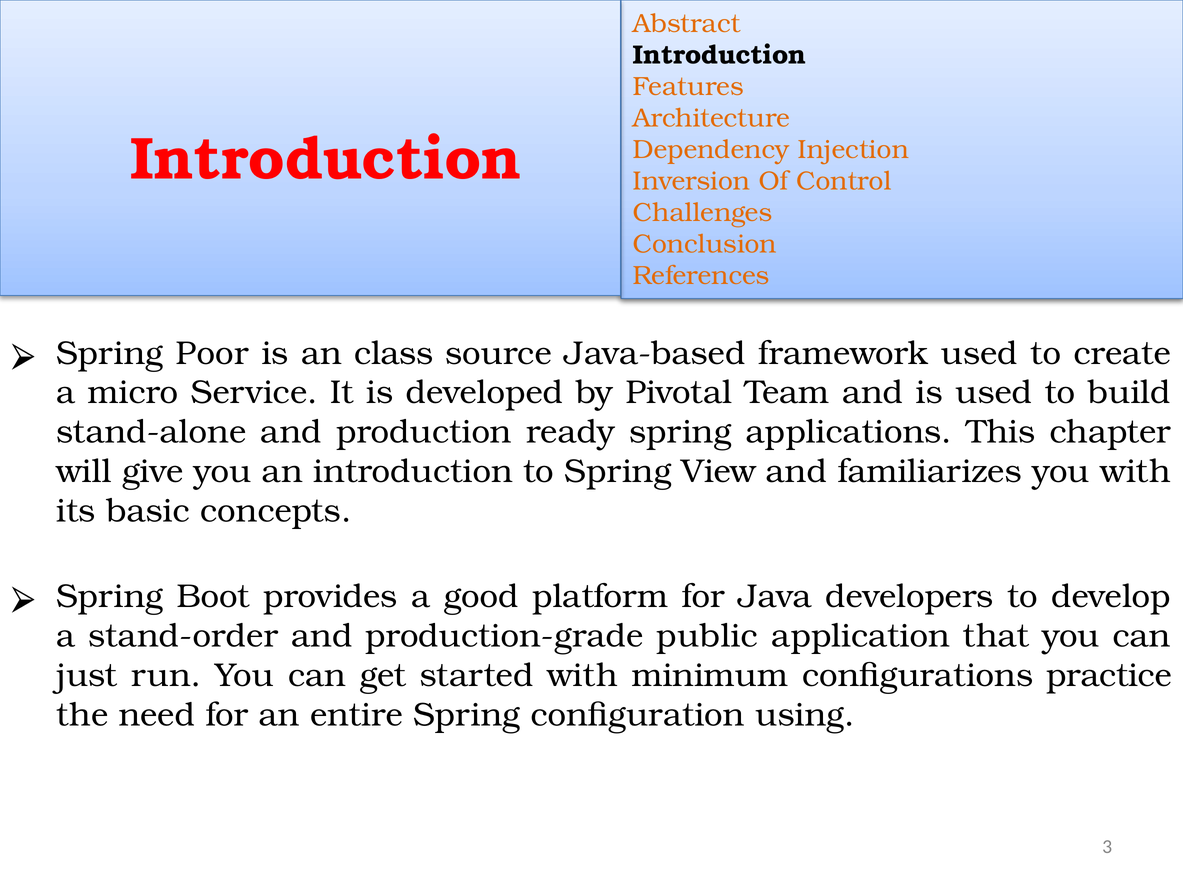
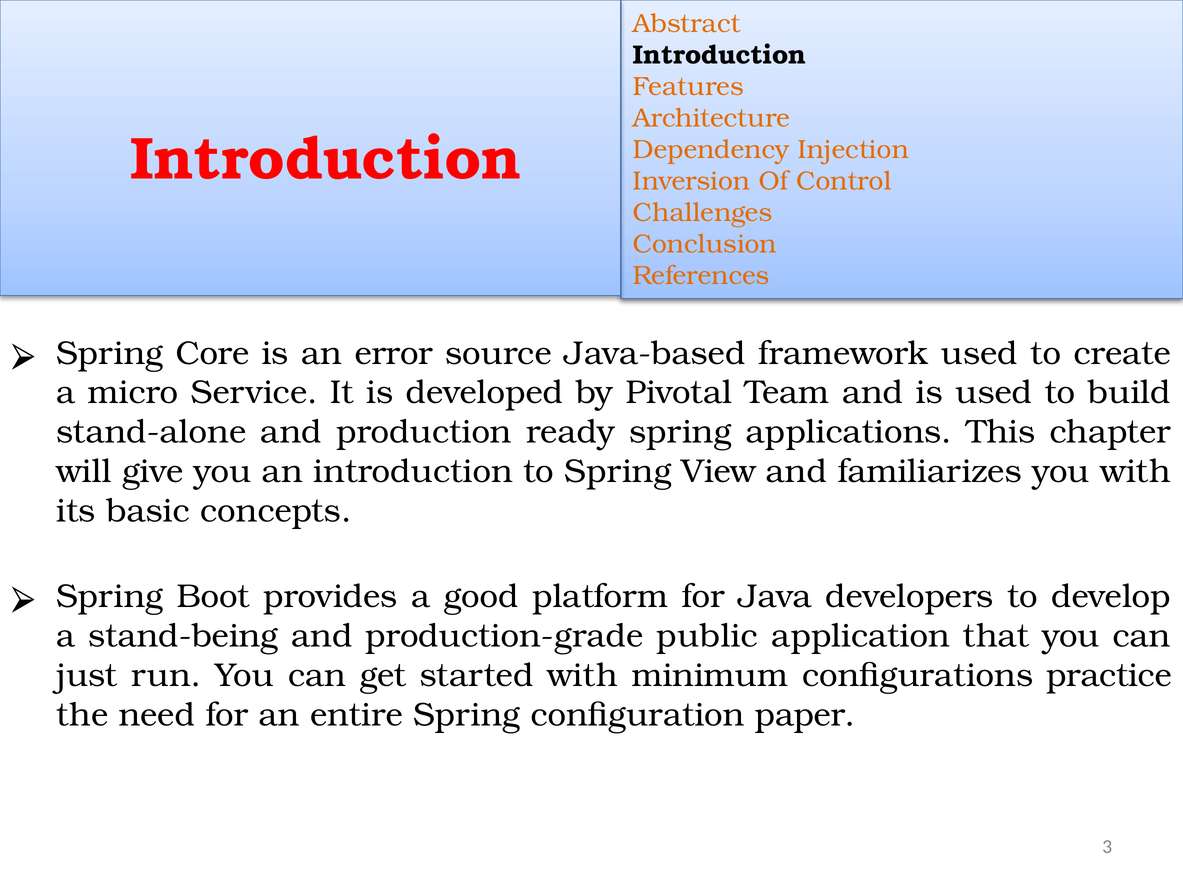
Poor: Poor -> Core (213, 353)
class: class -> error (394, 353)
stand-order: stand-order -> stand-being (183, 636)
using: using -> paper (805, 715)
